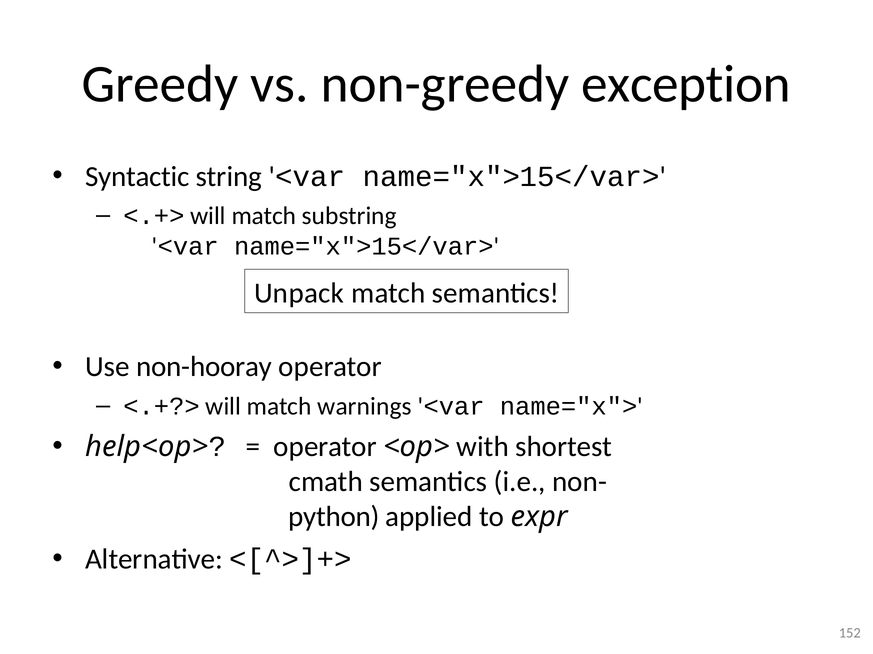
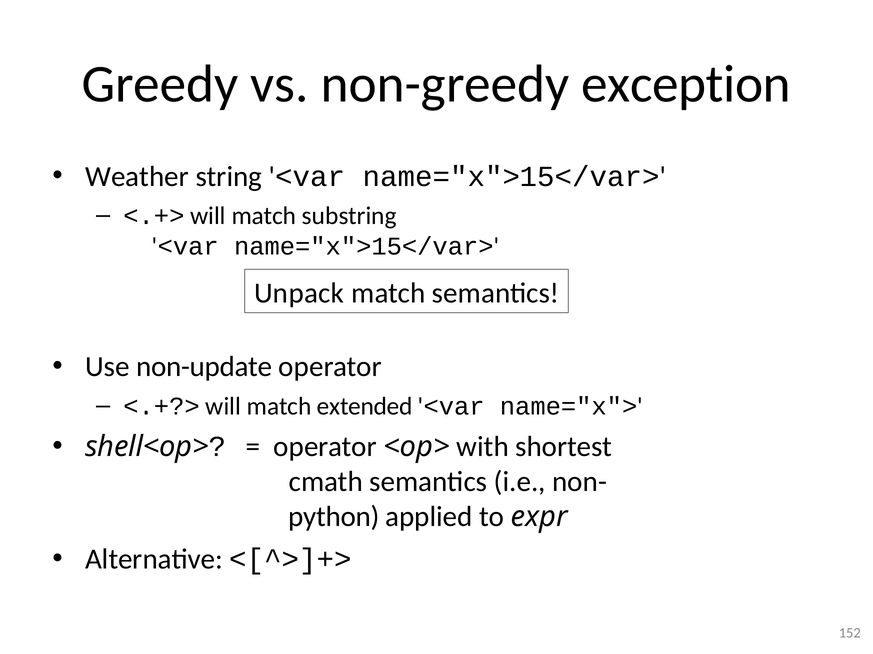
Syntactic: Syntactic -> Weather (137, 177)
non-hooray: non-hooray -> non-update (204, 367)
warnings: warnings -> extended (365, 407)
help<op>: help<op> -> shell<op> (147, 447)
